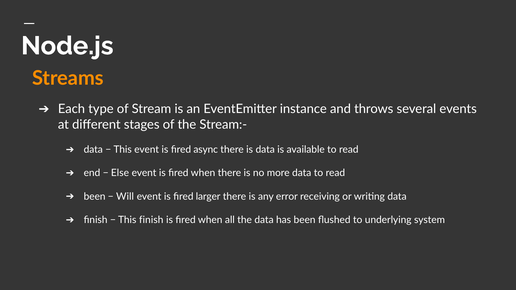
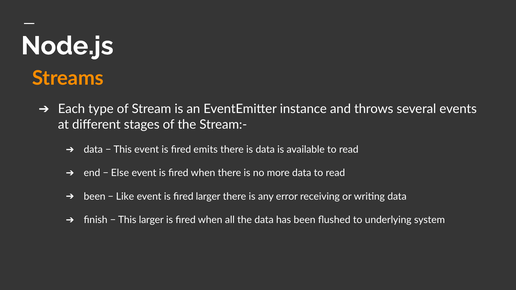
async: async -> emits (206, 150)
Will: Will -> Like (125, 197)
This finish: finish -> larger (151, 220)
